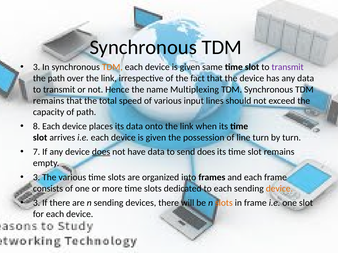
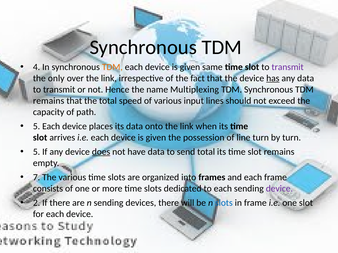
3: 3 -> 4 (37, 67)
the path: path -> only (56, 78)
has underline: none -> present (273, 78)
8: 8 -> 5 (37, 126)
7: 7 -> 5 (37, 152)
send does: does -> total (206, 152)
3: 3 -> 7 (37, 178)
device colour: orange -> purple (279, 189)
3: 3 -> 2 (37, 203)
slots colour: orange -> blue (224, 203)
